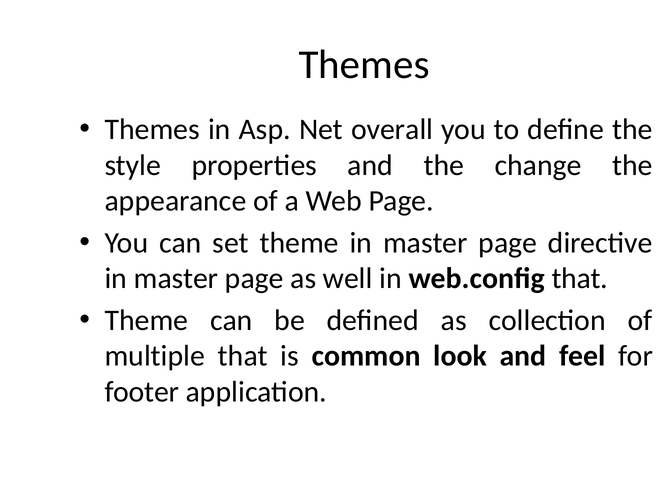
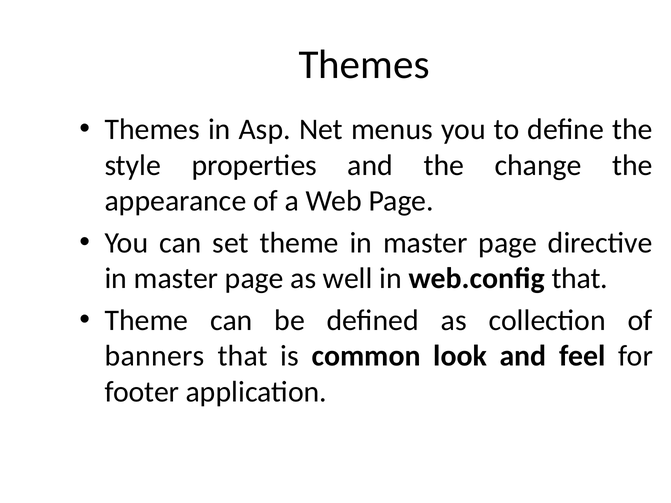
overall: overall -> menus (392, 130)
multiple: multiple -> banners (155, 356)
